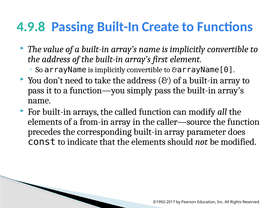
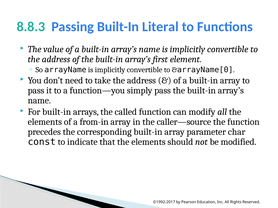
4.9.8: 4.9.8 -> 8.8.3 (31, 27)
Create: Create -> Literal (160, 27)
does: does -> char (237, 132)
